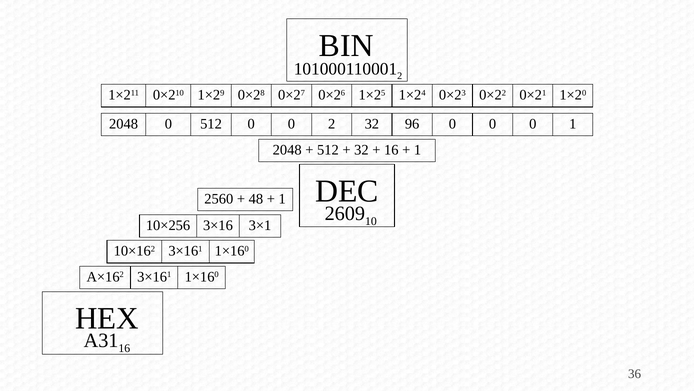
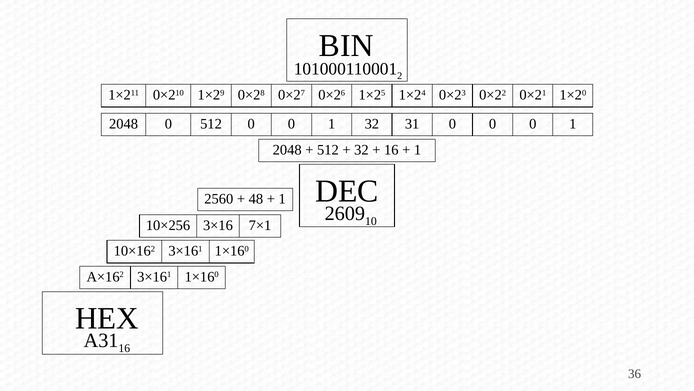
512 0 0 2: 2 -> 1 (332, 124)
96: 96 -> 31 (412, 124)
3×1: 3×1 -> 7×1 (260, 225)
